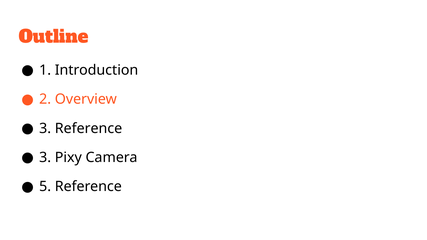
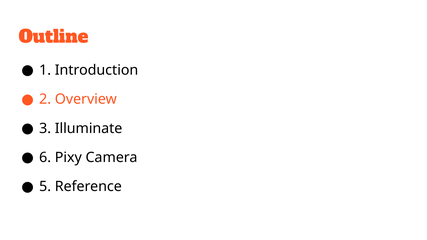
3 Reference: Reference -> Illuminate (89, 128)
3: 3 -> 6 (45, 158)
